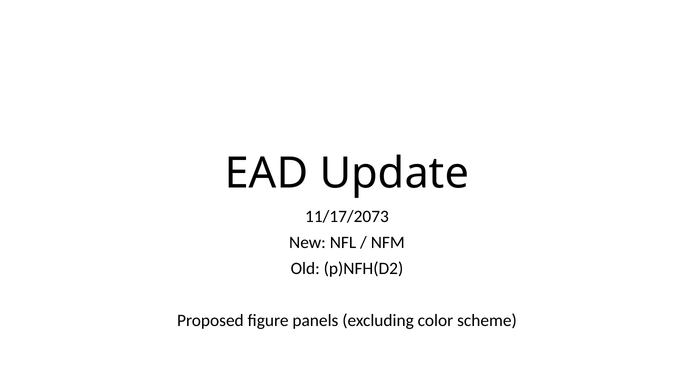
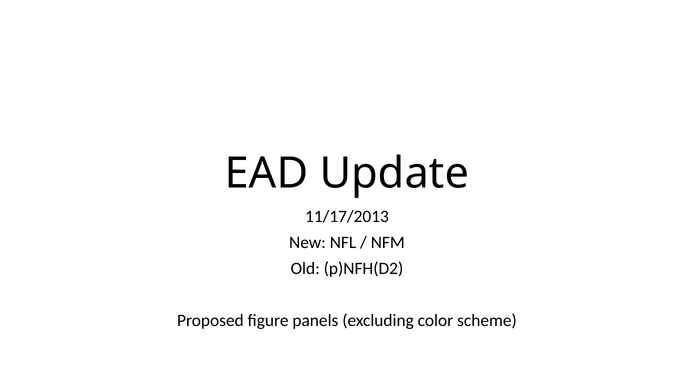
11/17/2073: 11/17/2073 -> 11/17/2013 (347, 217)
